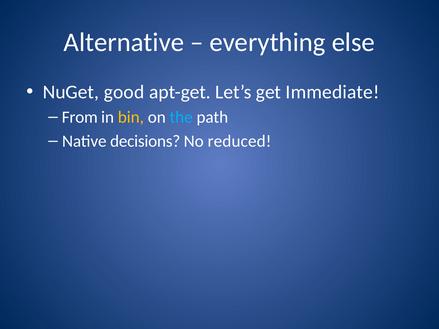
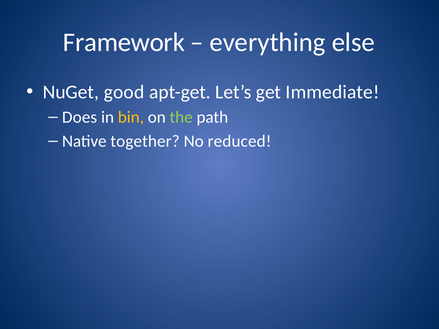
Alternative: Alternative -> Framework (124, 42)
From: From -> Does (80, 117)
the colour: light blue -> light green (181, 117)
decisions: decisions -> together (145, 141)
